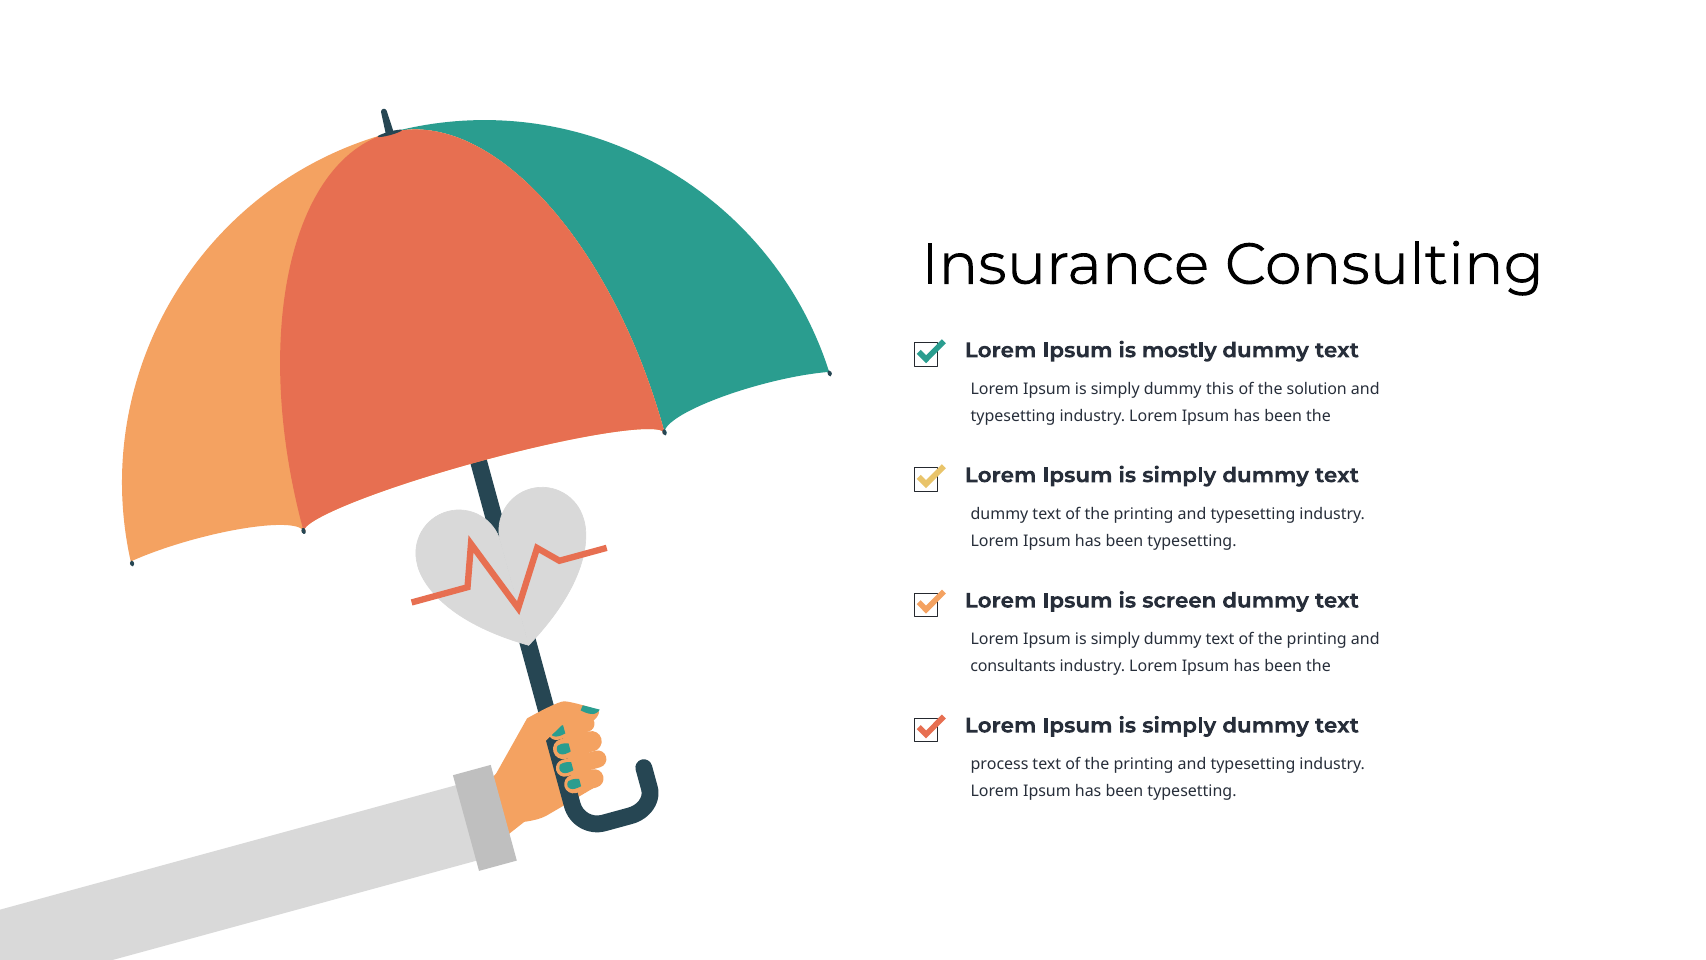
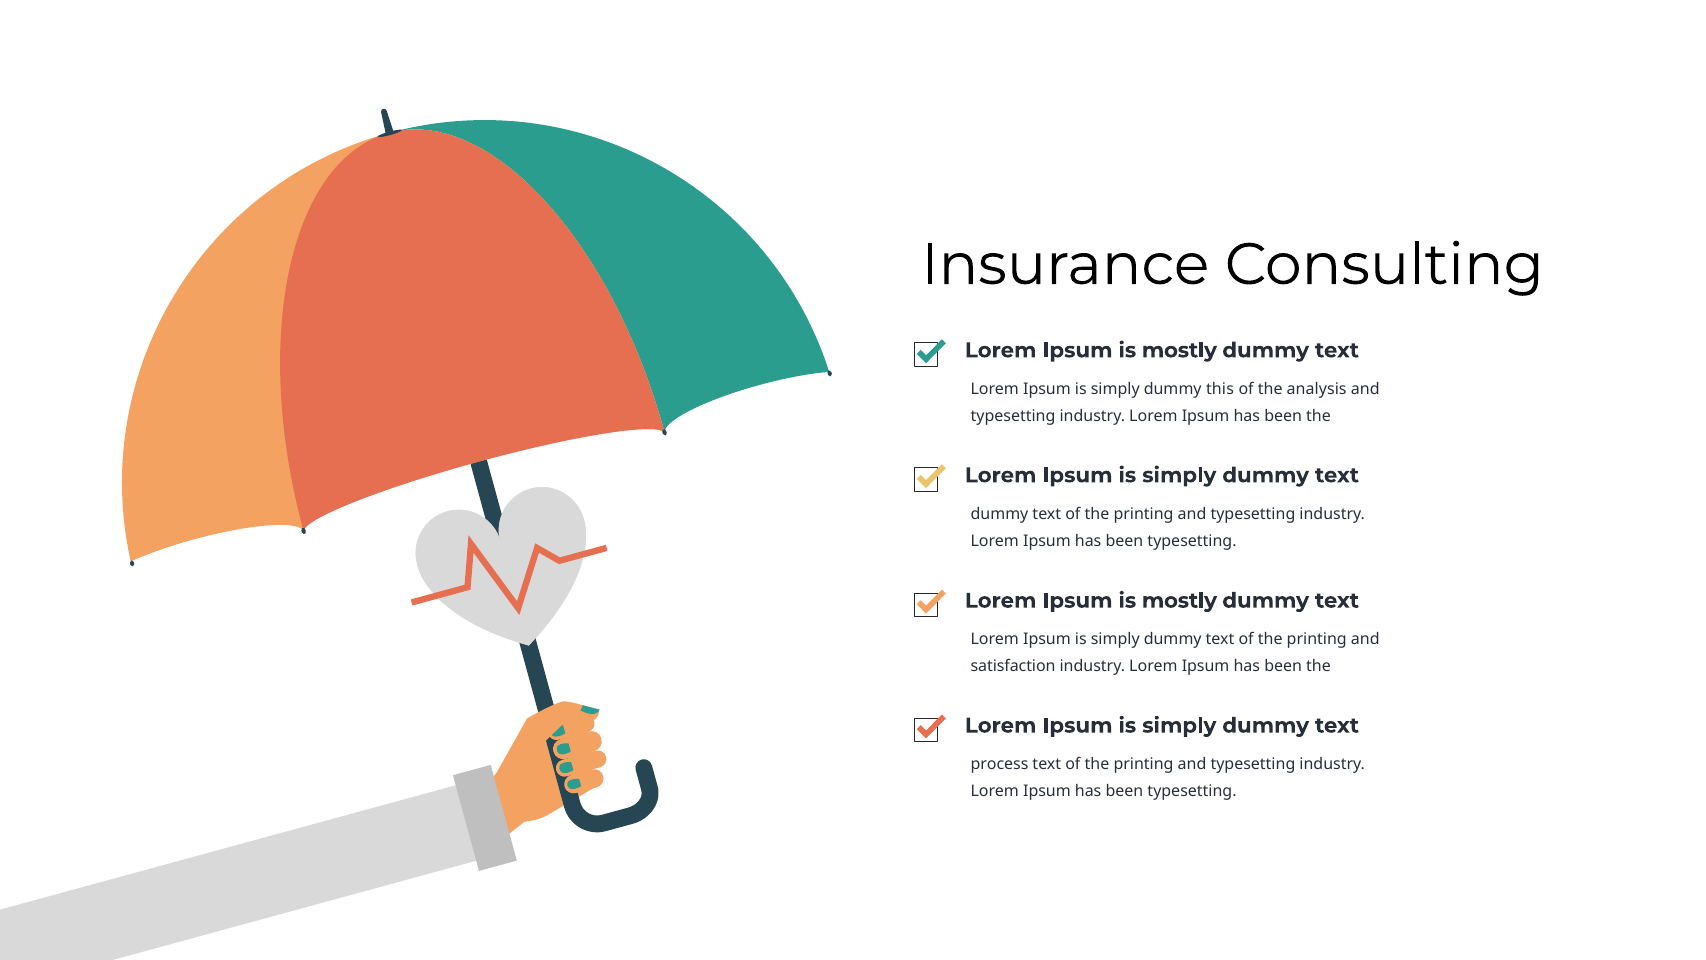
solution: solution -> analysis (1317, 389)
screen: screen -> mostly (1179, 600)
consultants: consultants -> satisfaction (1013, 666)
